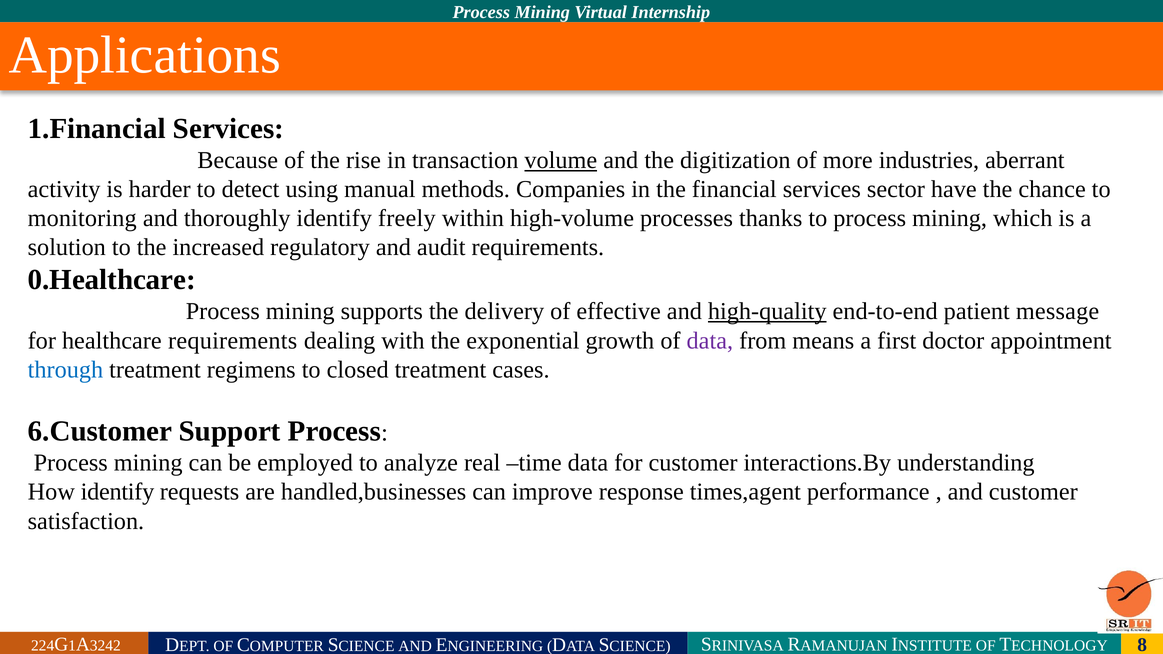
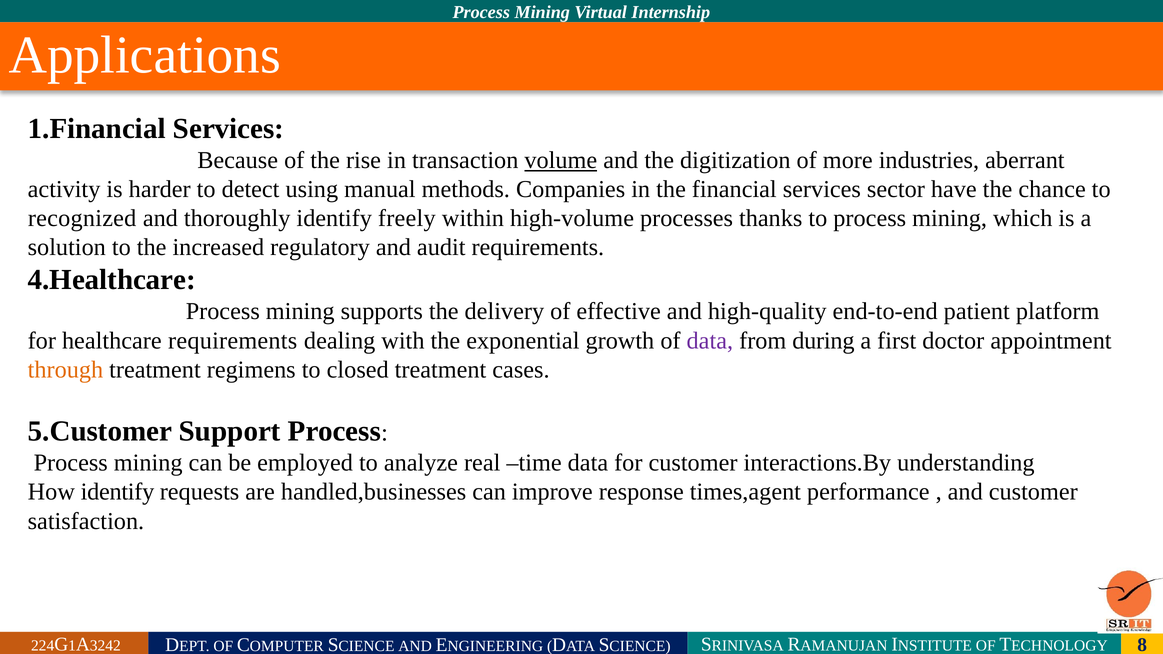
monitoring: monitoring -> recognized (82, 218)
0.Healthcare: 0.Healthcare -> 4.Healthcare (112, 280)
high-quality underline: present -> none (767, 312)
message: message -> platform (1058, 312)
means: means -> during (823, 341)
through colour: blue -> orange (65, 370)
6.Customer: 6.Customer -> 5.Customer (100, 431)
